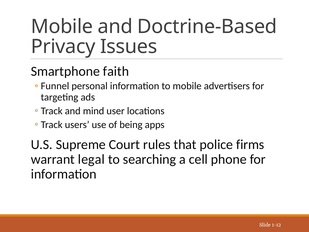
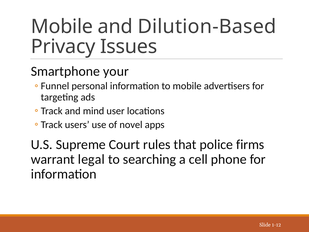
Doctrine-Based: Doctrine-Based -> Dilution-Based (207, 26)
faith: faith -> your (116, 71)
being: being -> novel (131, 125)
